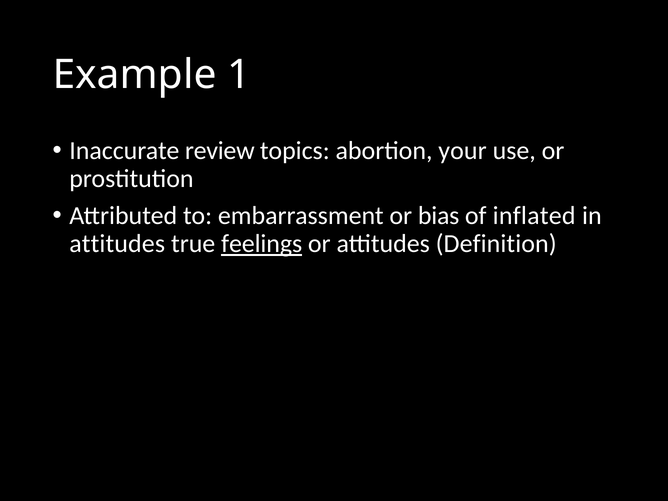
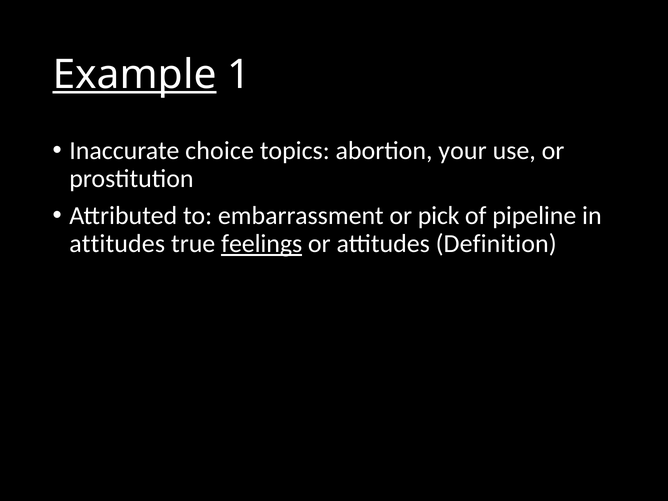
Example underline: none -> present (135, 75)
review: review -> choice (220, 151)
bias: bias -> pick (439, 216)
inflated: inflated -> pipeline (534, 216)
